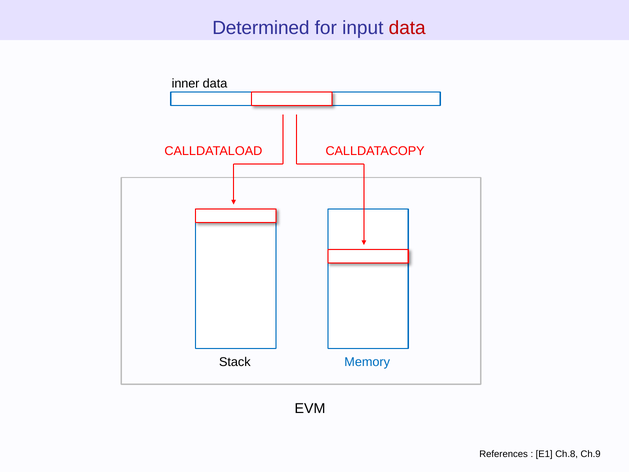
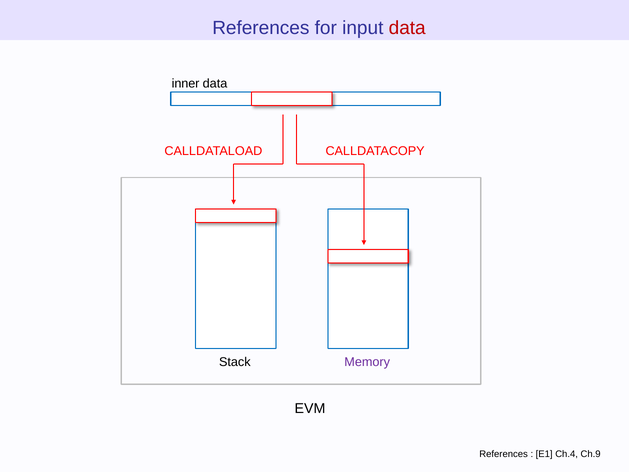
Determined: Determined -> References (261, 28)
Memory colour: blue -> purple (367, 362)
Ch.8: Ch.8 -> Ch.4 (567, 454)
